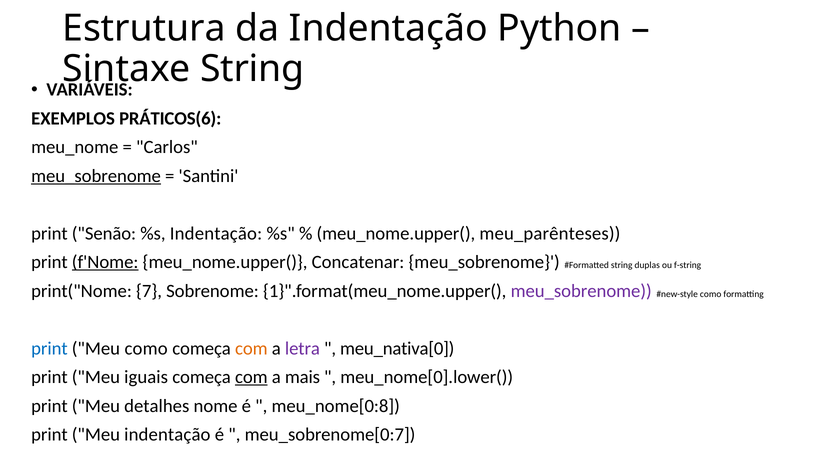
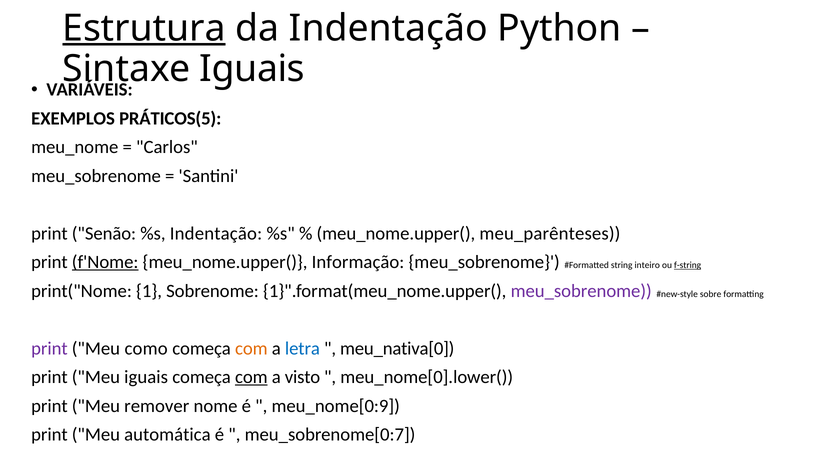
Estrutura underline: none -> present (144, 28)
String: String -> Iguais (252, 69)
PRÁTICOS(6: PRÁTICOS(6 -> PRÁTICOS(5 (170, 118)
meu_sobrenome underline: present -> none (96, 176)
Concatenar: Concatenar -> Informação (358, 262)
duplas: duplas -> inteiro (647, 265)
f-string underline: none -> present (688, 265)
7: 7 -> 1 (149, 291)
como: como -> sobre (711, 294)
print colour: blue -> purple (49, 348)
letra colour: purple -> blue (302, 348)
mais: mais -> visto (302, 377)
detalhes: detalhes -> remover (157, 405)
meu_nome[0:8: meu_nome[0:8 -> meu_nome[0:9 (336, 405)
Meu indentação: indentação -> automática (167, 434)
